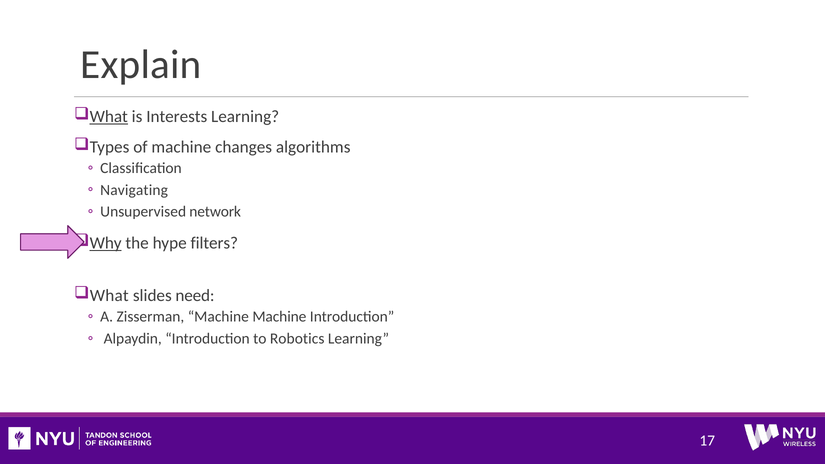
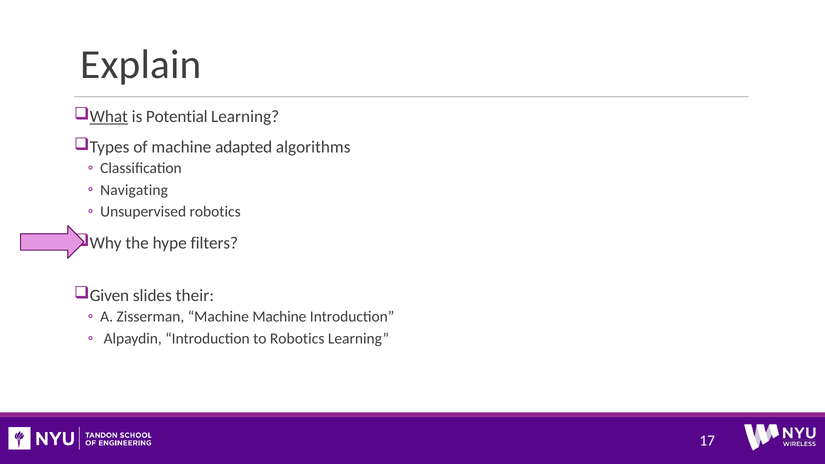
Interests: Interests -> Potential (177, 116)
changes: changes -> adapted (244, 147)
Unsupervised network: network -> robotics (215, 212)
Why underline: present -> none (106, 243)
What: What -> Given (109, 296)
need: need -> their (195, 296)
